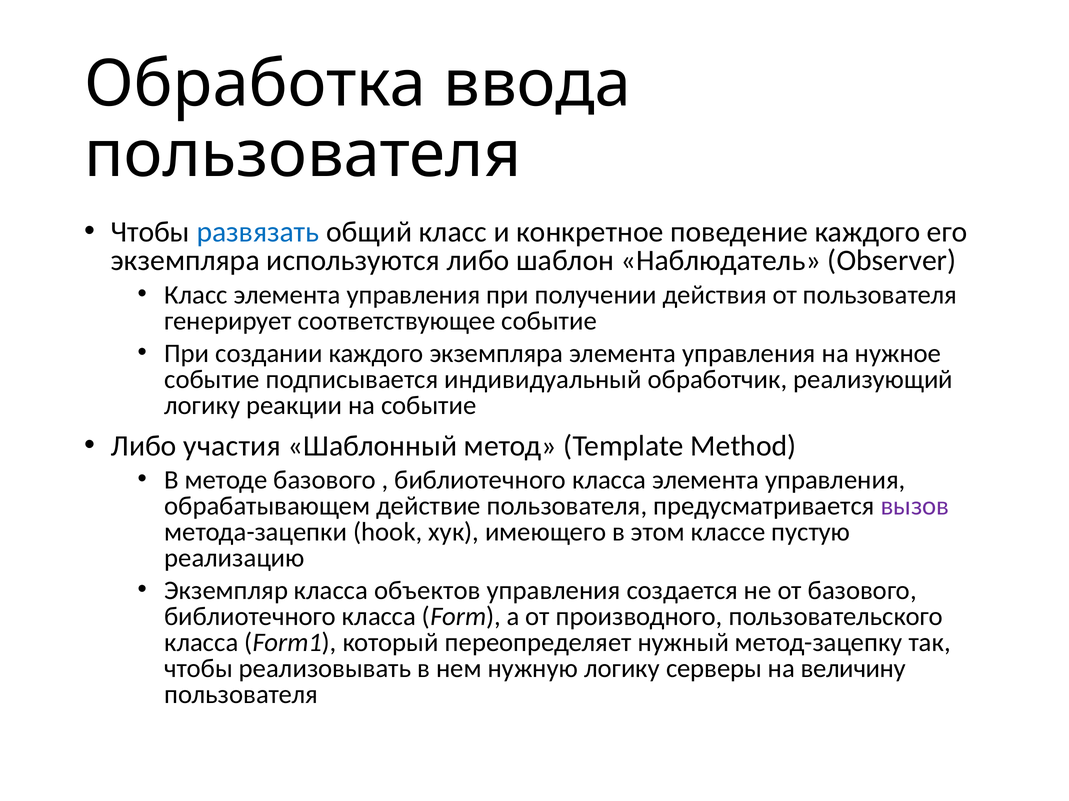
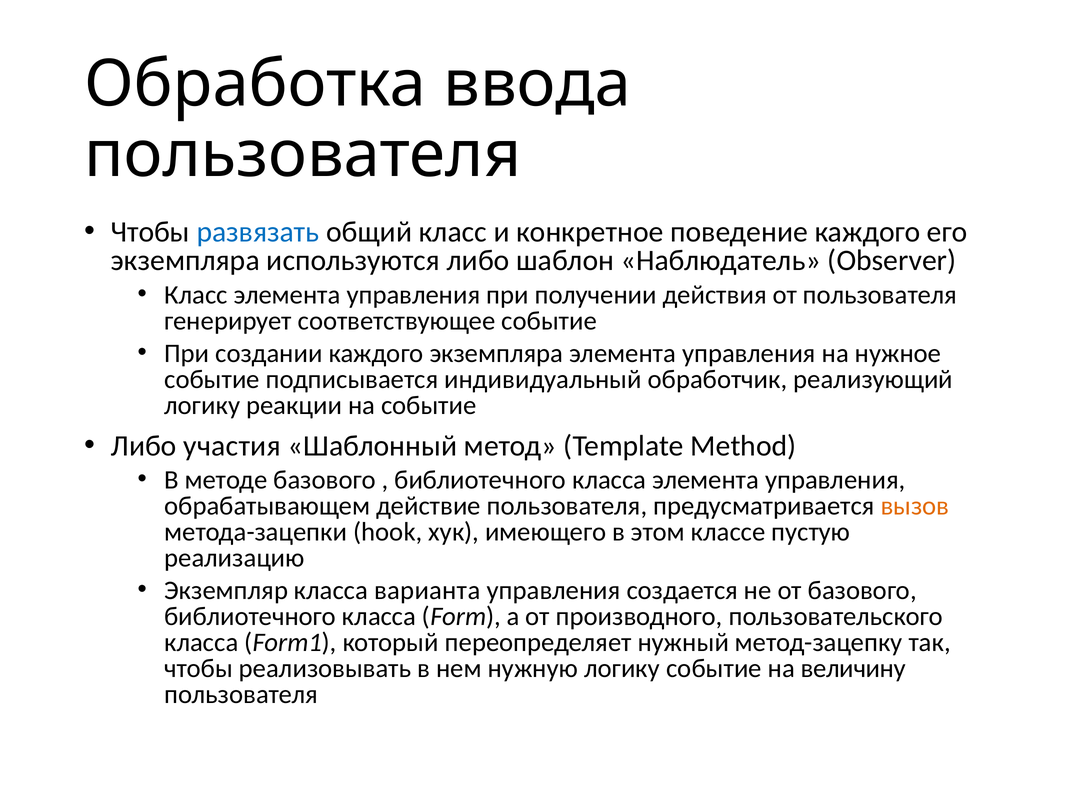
вызов colour: purple -> orange (915, 506)
объектов: объектов -> варианта (427, 591)
логику серверы: серверы -> событие (714, 669)
